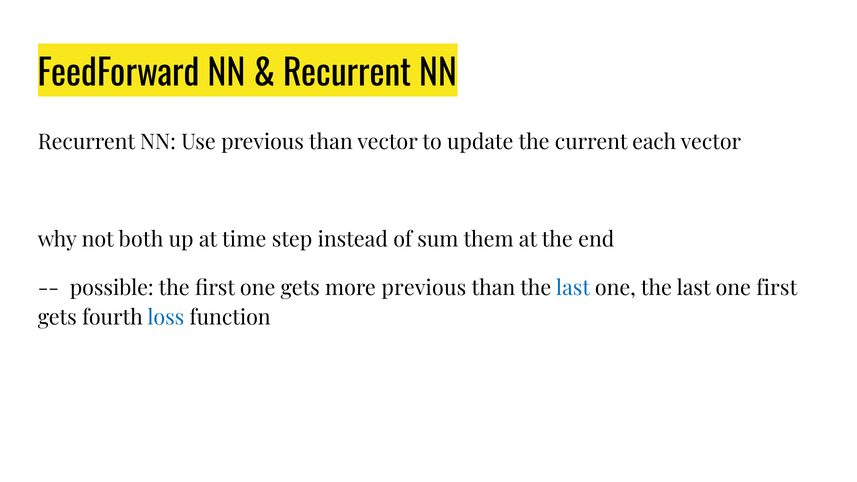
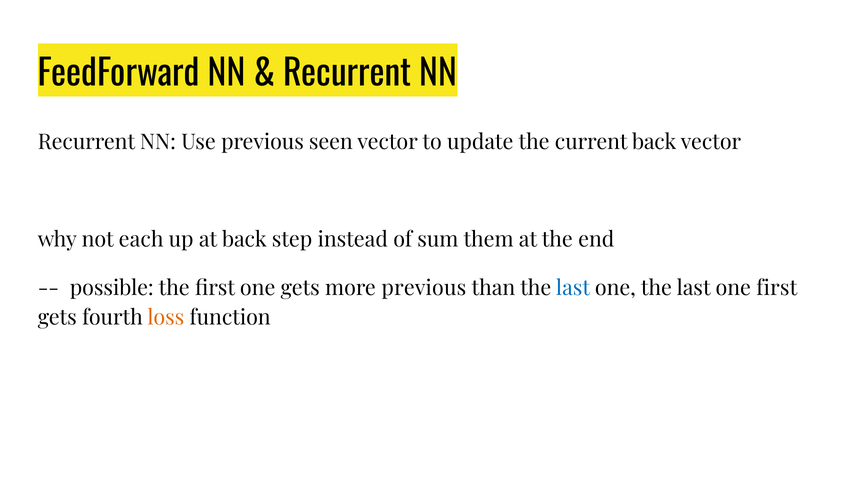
Use previous than: than -> seen (331, 142)
current each: each -> back (654, 142)
both: both -> each (141, 240)
at time: time -> back (244, 240)
loss colour: blue -> orange (166, 318)
